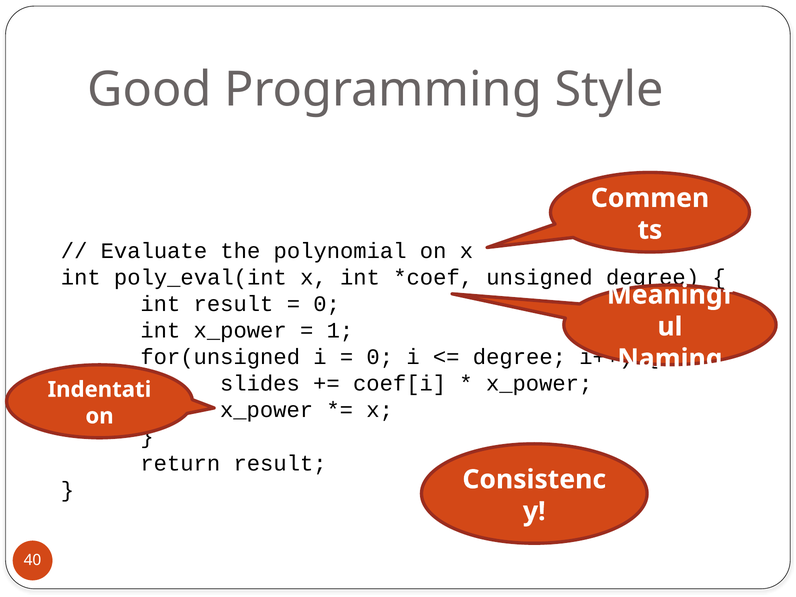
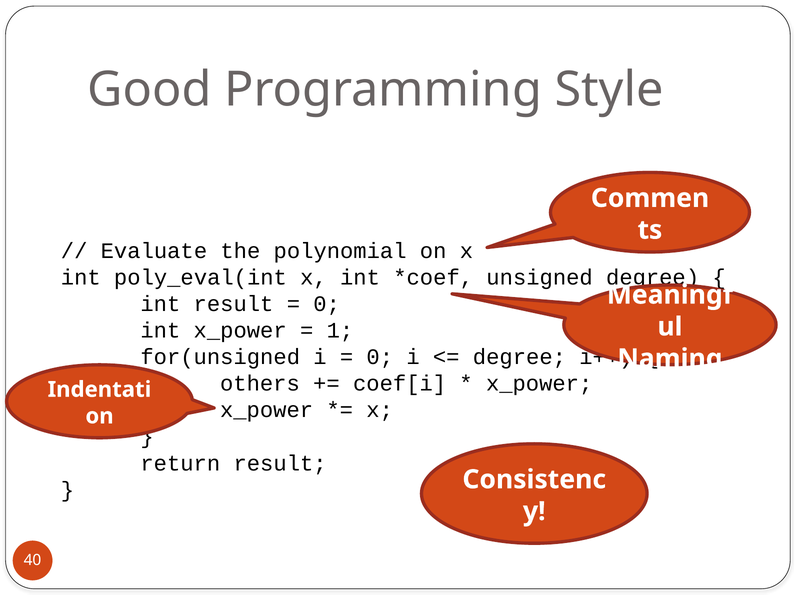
slides: slides -> others (260, 384)
